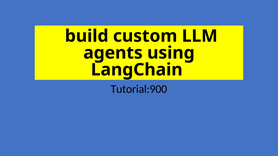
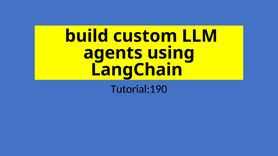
Tutorial:900: Tutorial:900 -> Tutorial:190 (139, 89)
